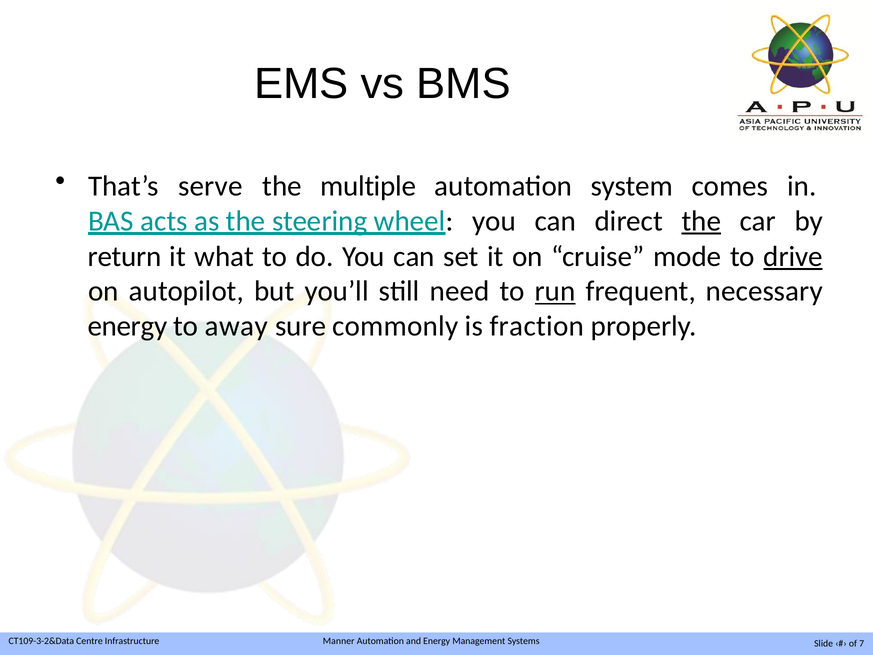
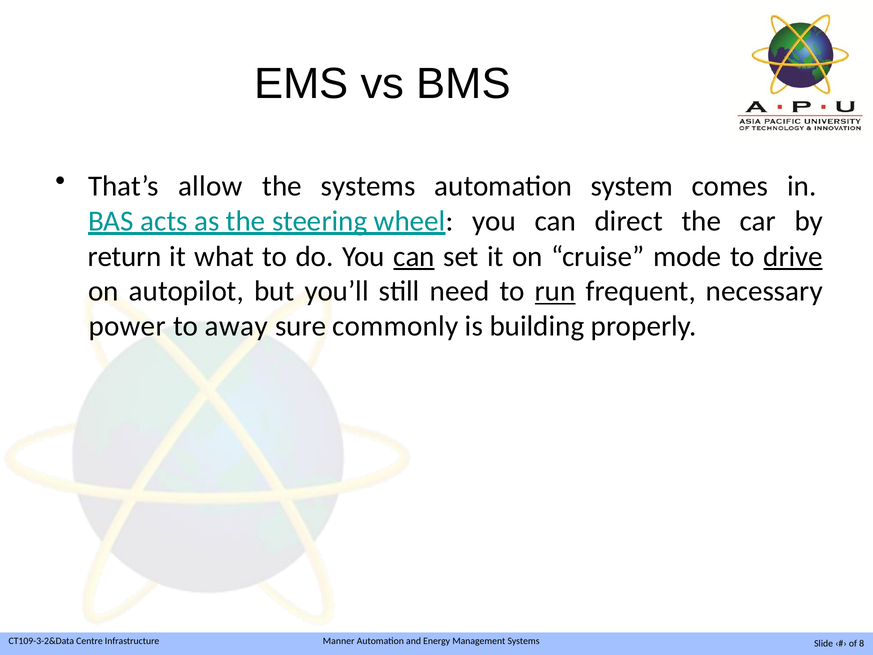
serve: serve -> allow (210, 186)
the multiple: multiple -> systems (368, 186)
the underline: present -> none (701, 221)
can underline: none -> present (414, 256)
energy: energy -> power (127, 326)
fraction: fraction -> building (537, 326)
7: 7 -> 8 (862, 643)
